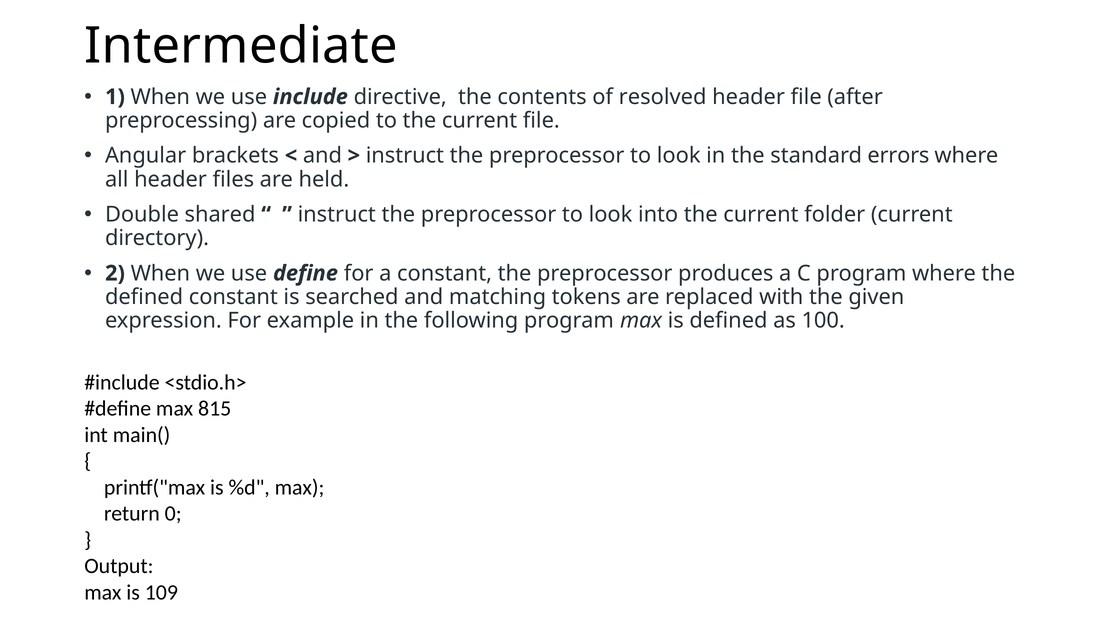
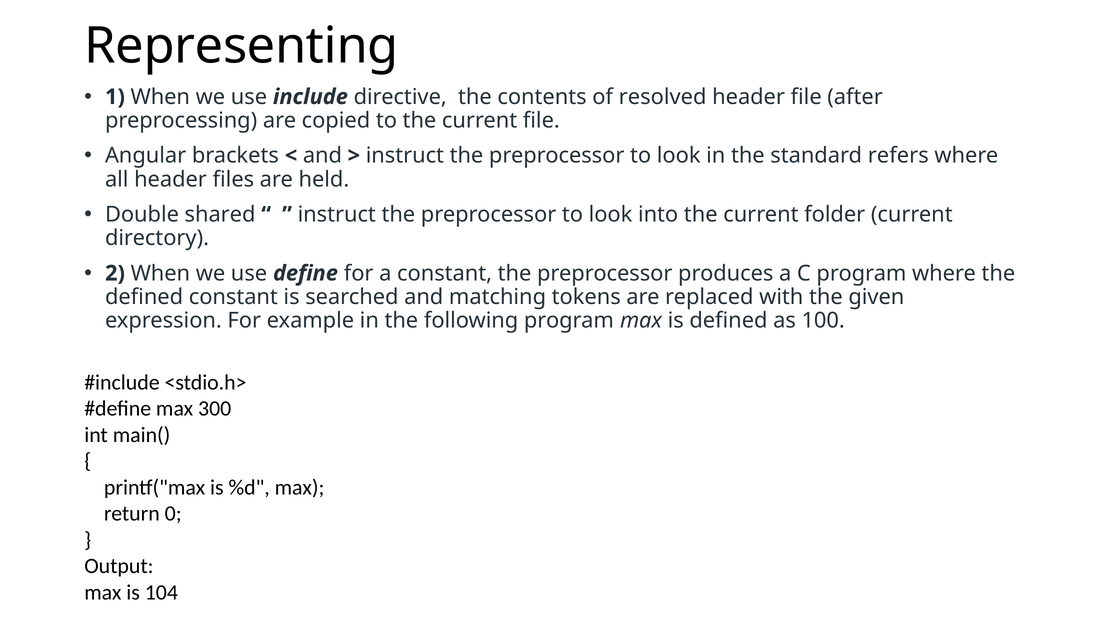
Intermediate: Intermediate -> Representing (241, 46)
errors: errors -> refers (898, 156)
815: 815 -> 300 (215, 409)
109: 109 -> 104 (161, 592)
